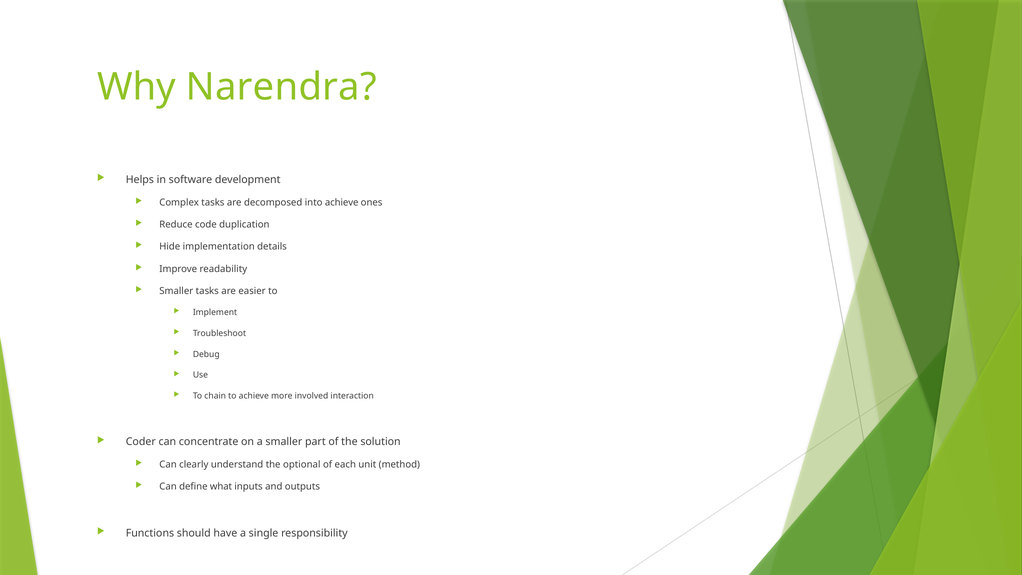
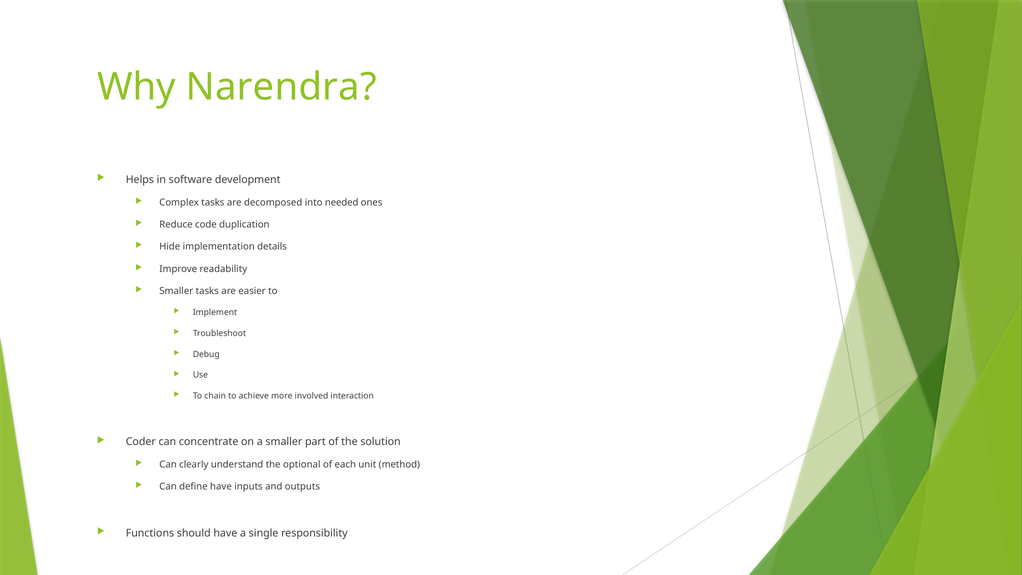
into achieve: achieve -> needed (342, 202)
define what: what -> have (221, 487)
